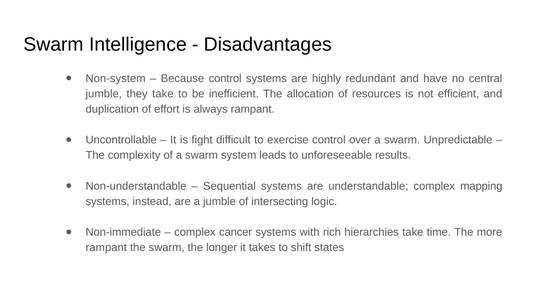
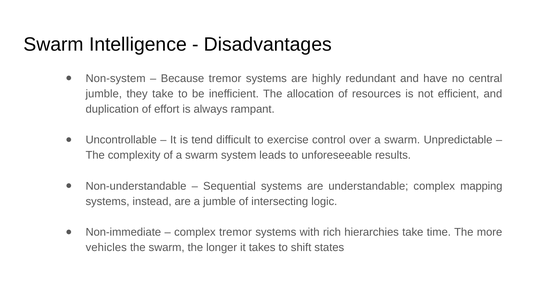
Because control: control -> tremor (225, 78)
fight: fight -> tend (202, 140)
complex cancer: cancer -> tremor (235, 232)
rampant: rampant -> vehicles (106, 247)
